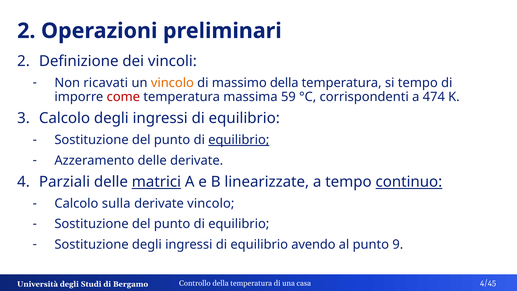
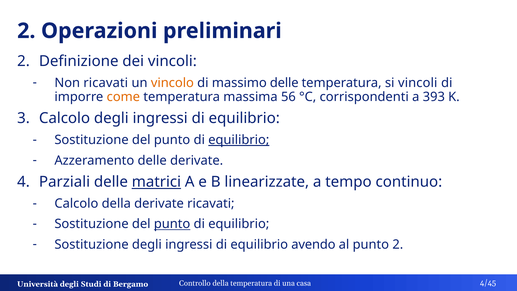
massimo della: della -> delle (284, 83)
si tempo: tempo -> vincoli (418, 83)
come colour: red -> orange (123, 97)
59: 59 -> 56 (288, 97)
474: 474 -> 393 (434, 97)
continuo underline: present -> none (409, 182)
Calcolo sulla: sulla -> della (116, 203)
derivate vincolo: vincolo -> ricavati (211, 203)
punto underline: none -> present (172, 224)
punto 9: 9 -> 2 (398, 244)
